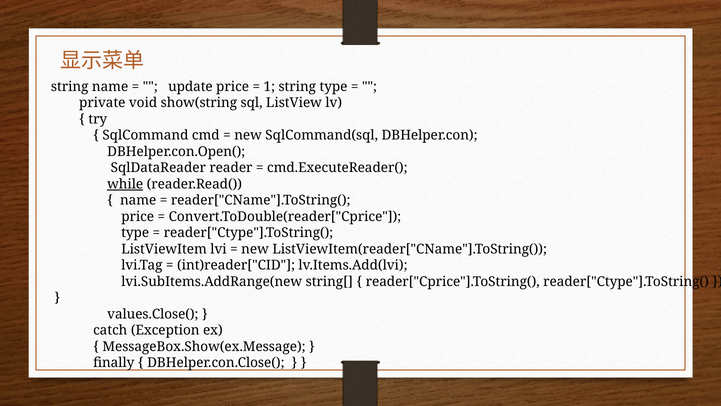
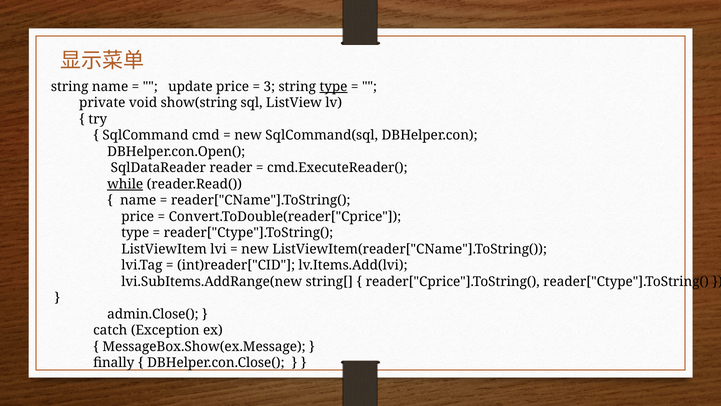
1: 1 -> 3 (269, 87)
type underline: none -> present (333, 87)
values.Close(: values.Close( -> admin.Close( (153, 314)
